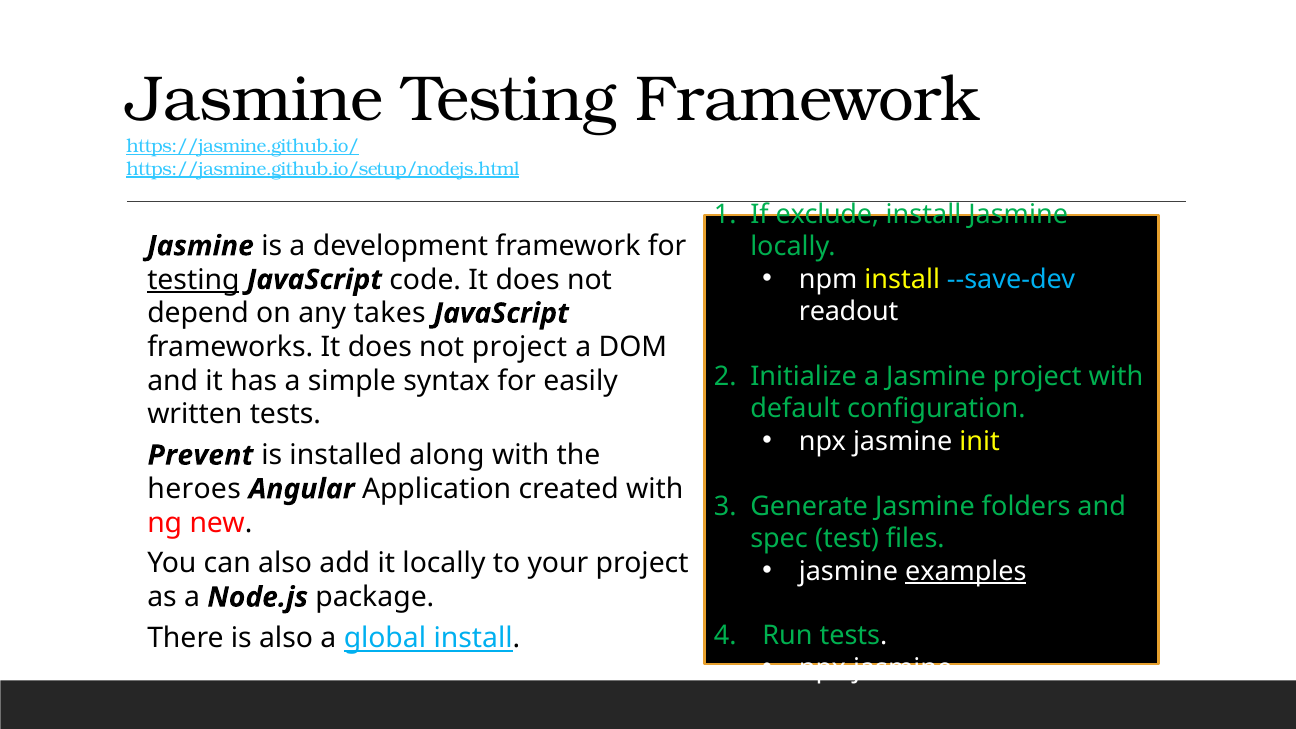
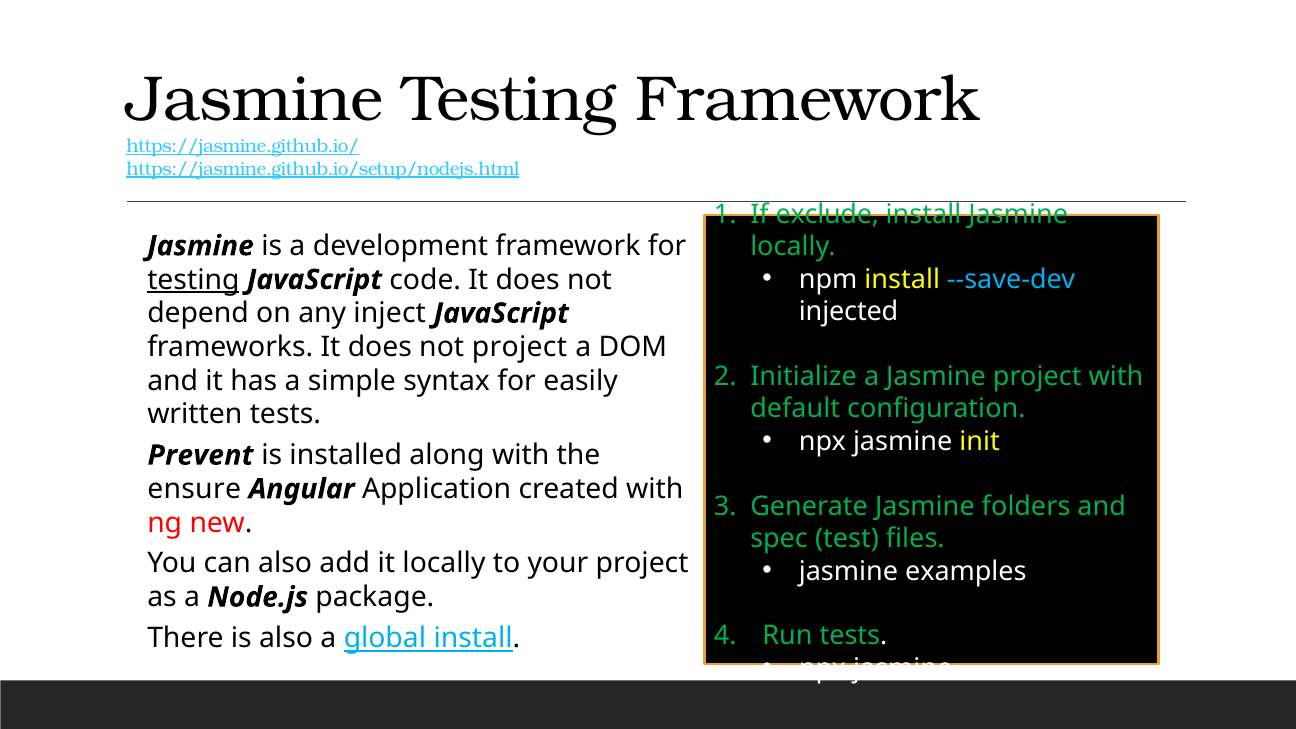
readout: readout -> injected (849, 312)
takes: takes -> inject (390, 313)
heroes: heroes -> ensure (194, 489)
examples underline: present -> none (966, 571)
